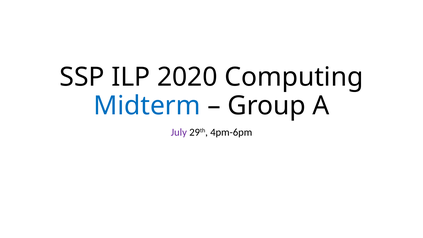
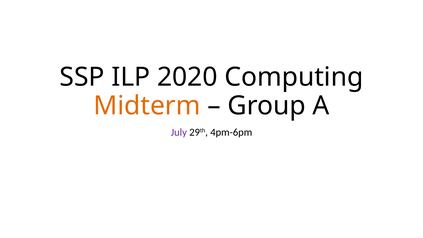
Midterm colour: blue -> orange (147, 106)
